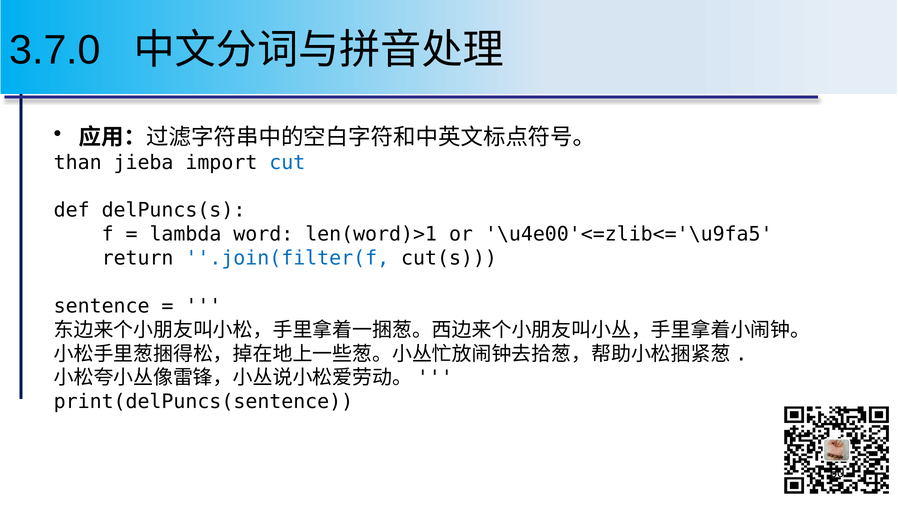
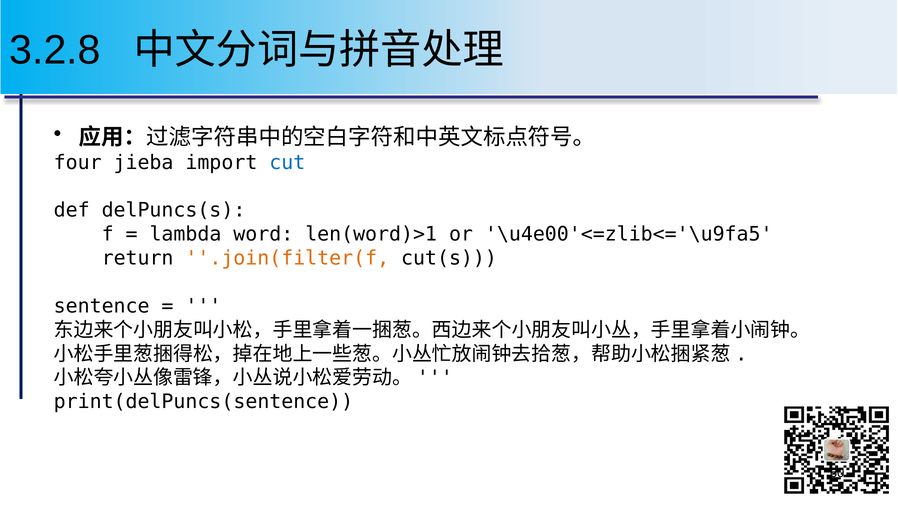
3.7.0: 3.7.0 -> 3.2.8 (55, 50)
than: than -> four (78, 163)
.join(filter(f colour: blue -> orange (287, 258)
